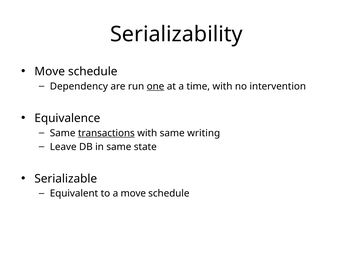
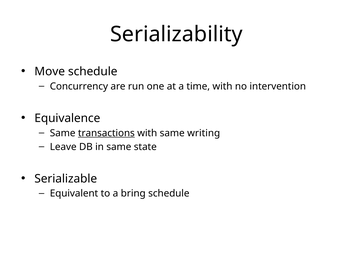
Dependency: Dependency -> Concurrency (79, 86)
one underline: present -> none (156, 86)
a move: move -> bring (133, 193)
